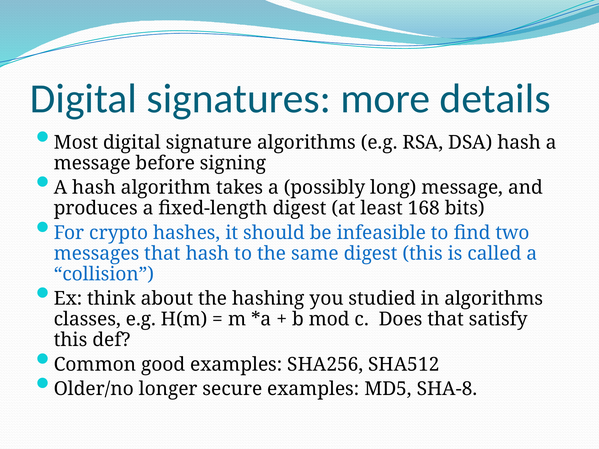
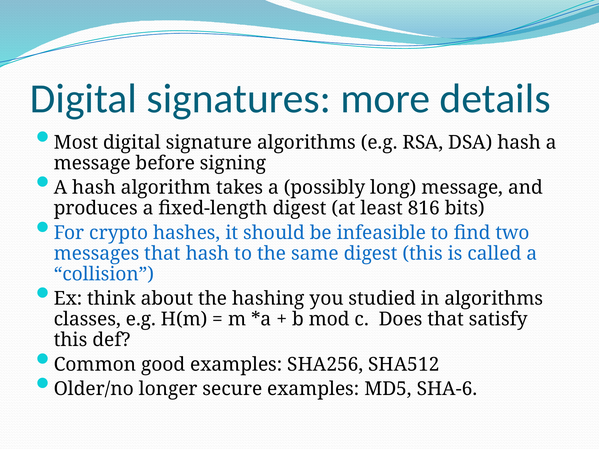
168: 168 -> 816 (424, 208)
SHA-8: SHA-8 -> SHA-6 (447, 389)
